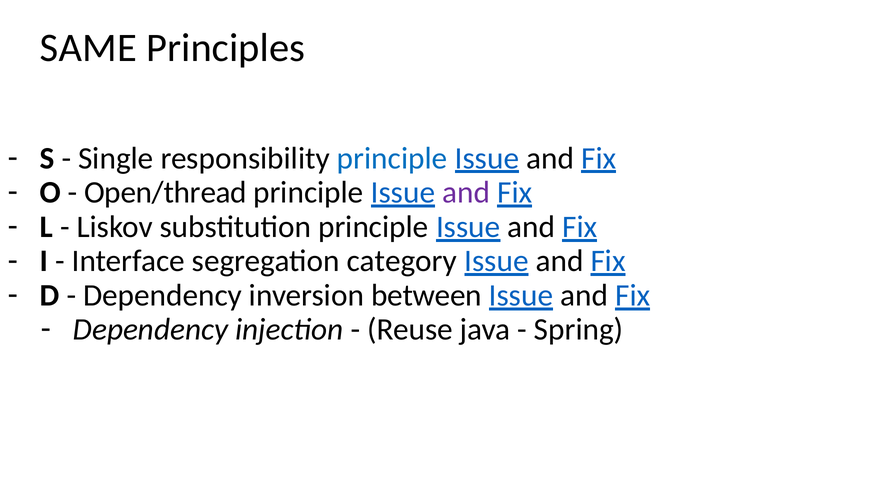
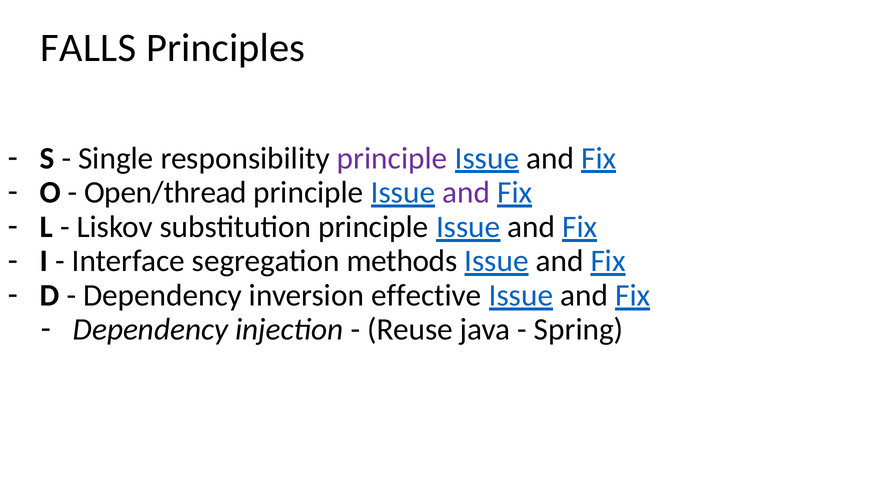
SAME: SAME -> FALLS (88, 48)
principle colour: blue -> purple (392, 158)
category: category -> methods (402, 261)
between: between -> effective (426, 296)
